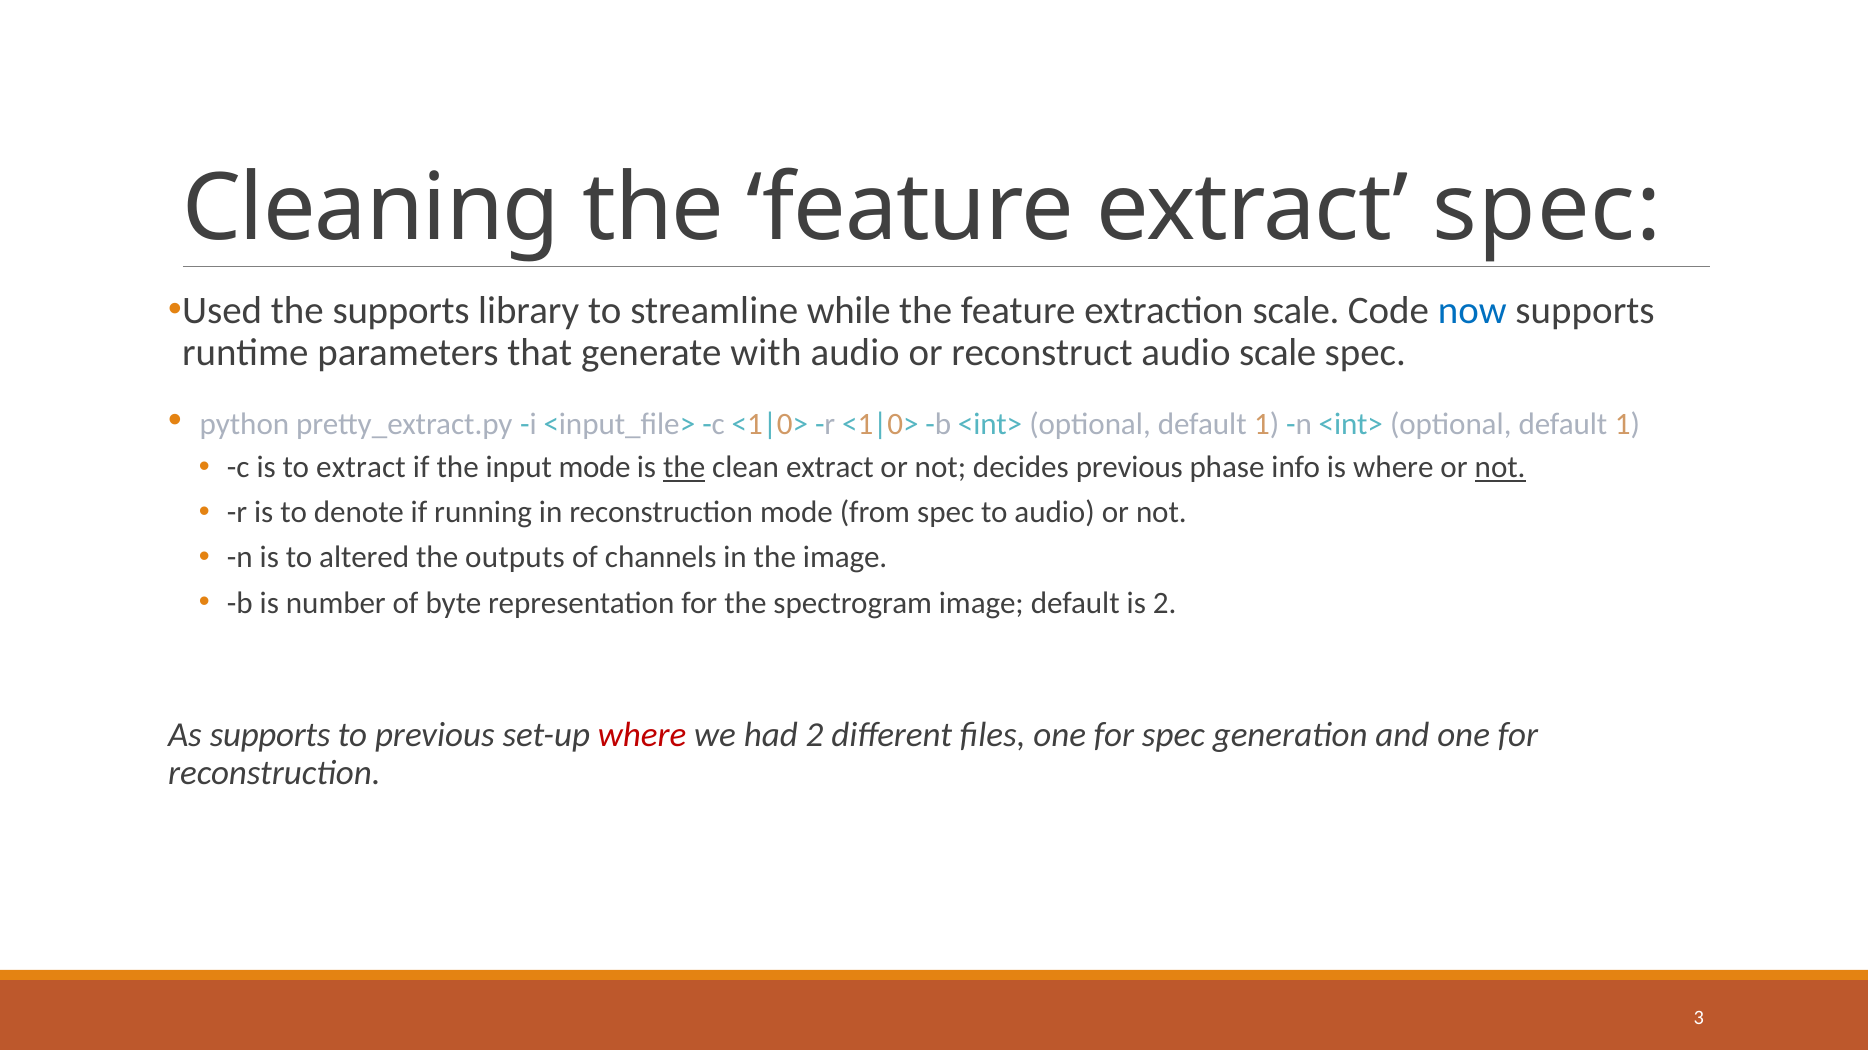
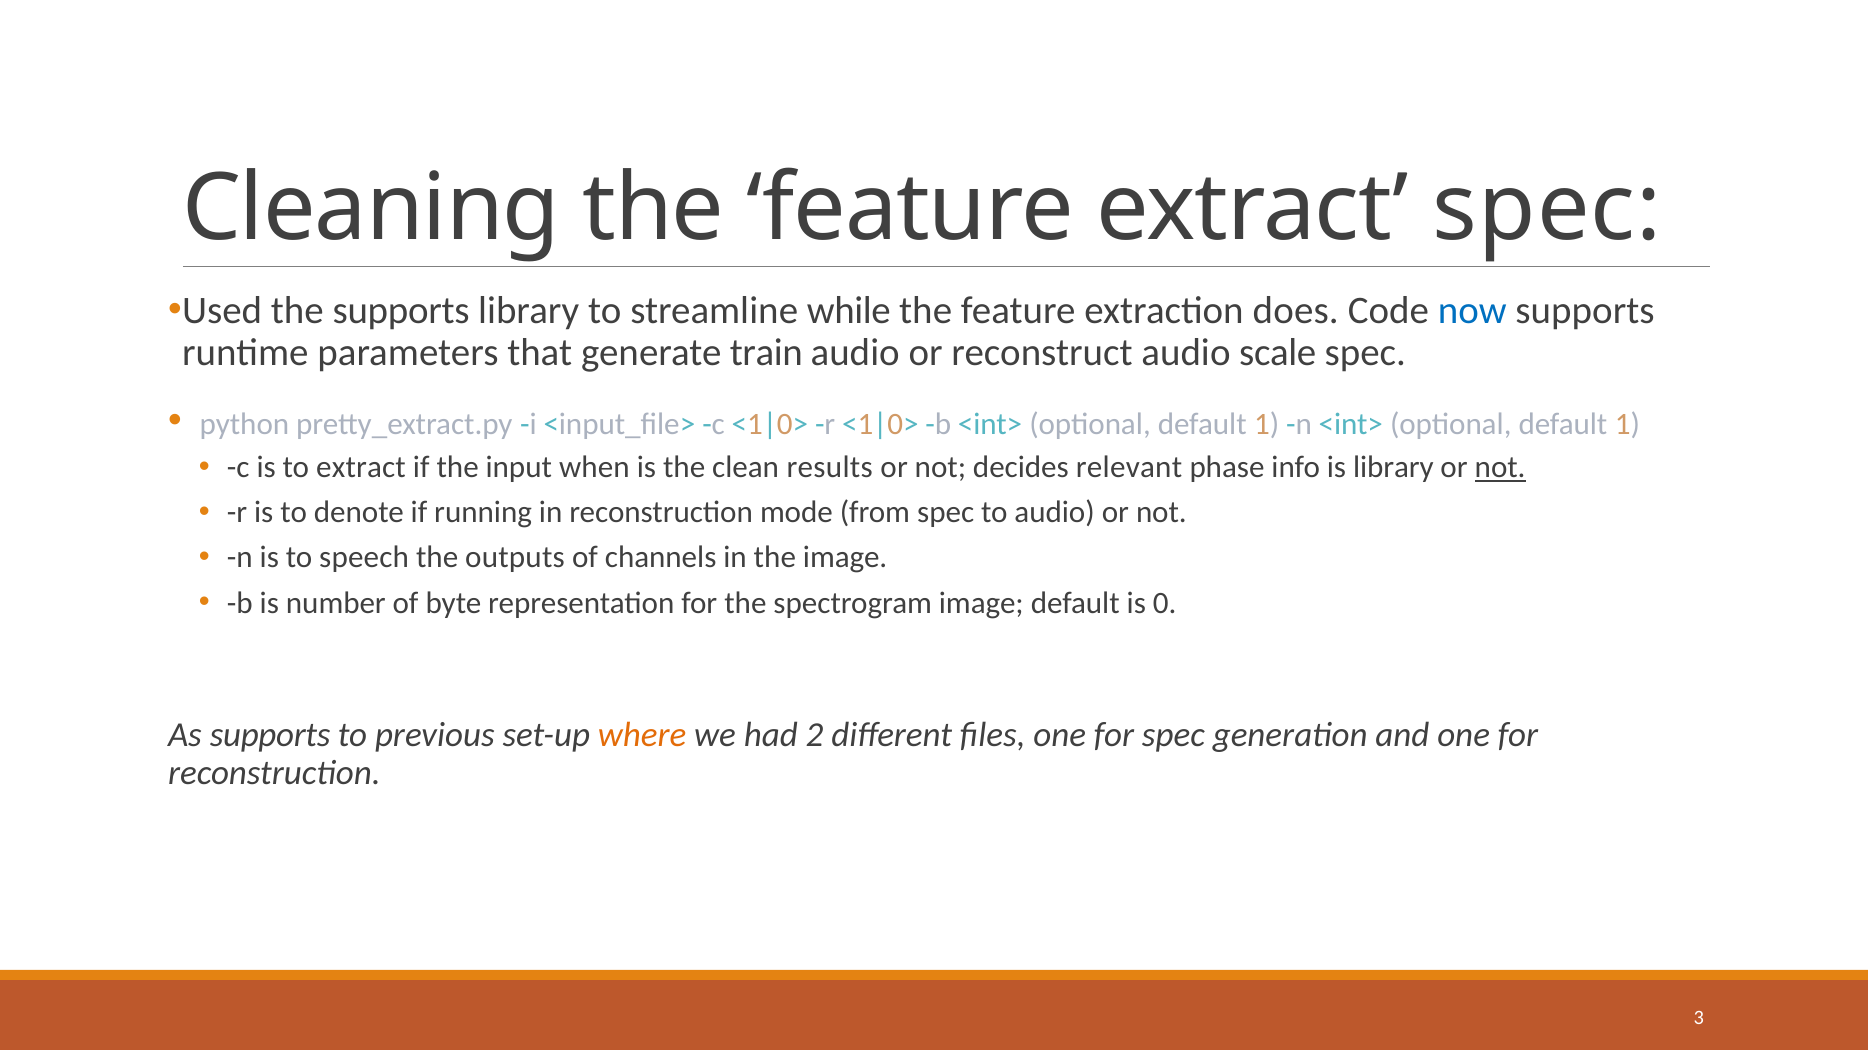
extraction scale: scale -> does (1296, 311)
with: with -> train (766, 353)
input mode: mode -> when (594, 468)
the underline: present -> none (684, 468)
clean extract: extract -> results (830, 468)
decides previous: previous -> relevant (1129, 468)
is where: where -> library (1393, 468)
altered: altered -> speech (364, 558)
is 2: 2 -> 0 (1165, 603)
where colour: red -> orange (642, 735)
